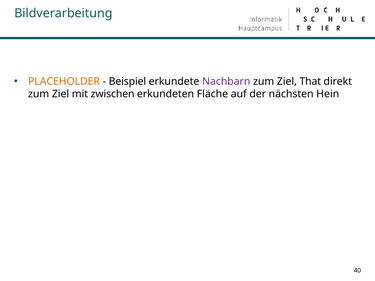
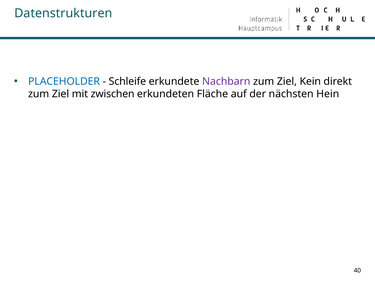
Bildverarbeitung: Bildverarbeitung -> Datenstrukturen (63, 13)
PLACEHOLDER colour: orange -> blue (64, 82)
Beispiel: Beispiel -> Schleife (127, 82)
That: That -> Kein (310, 82)
